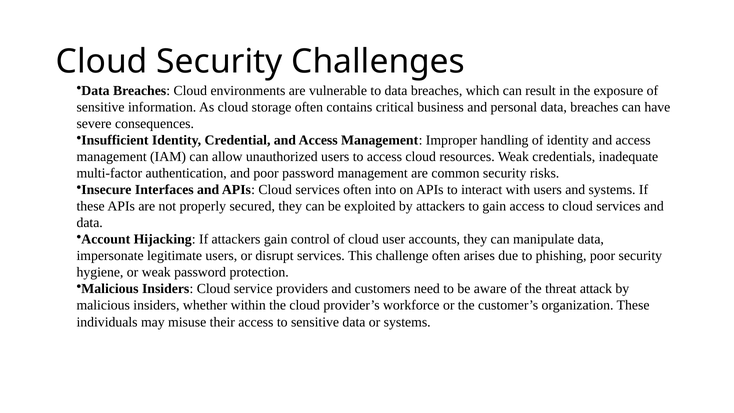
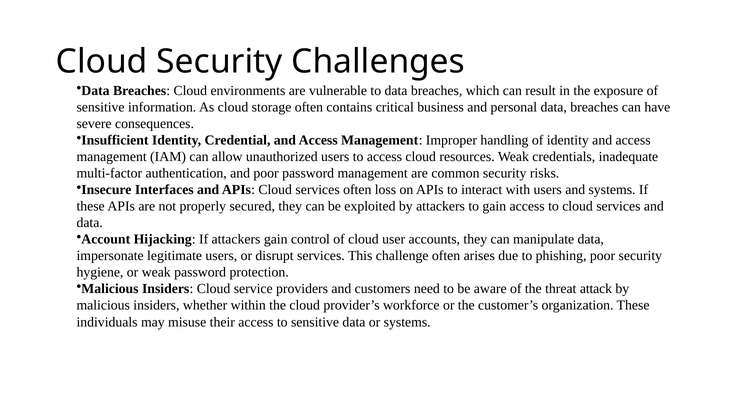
into: into -> loss (385, 190)
